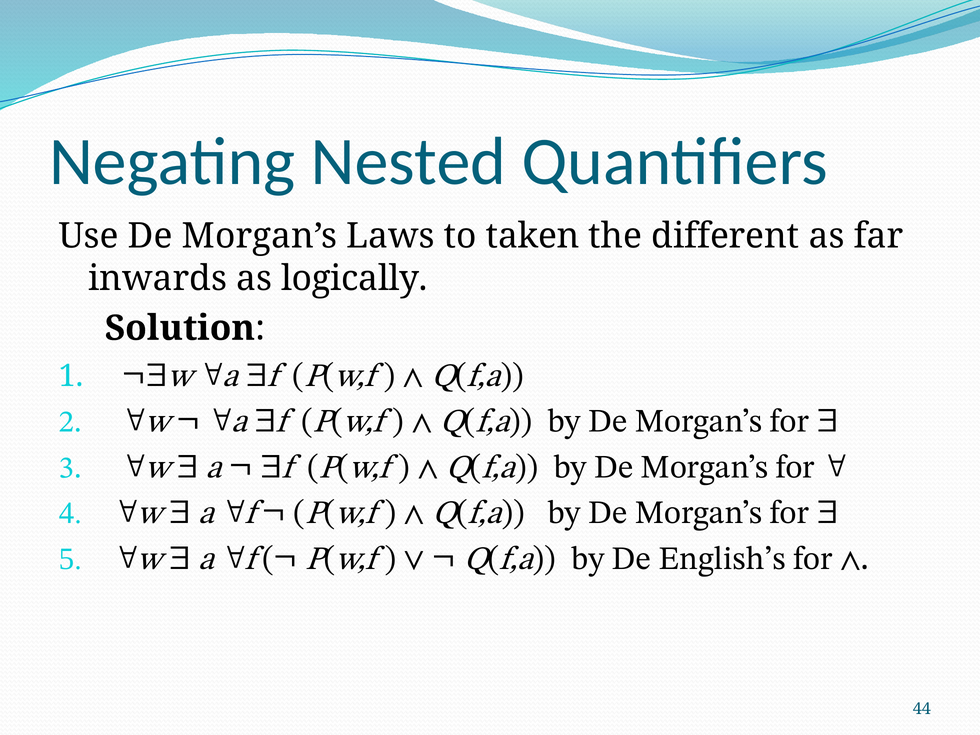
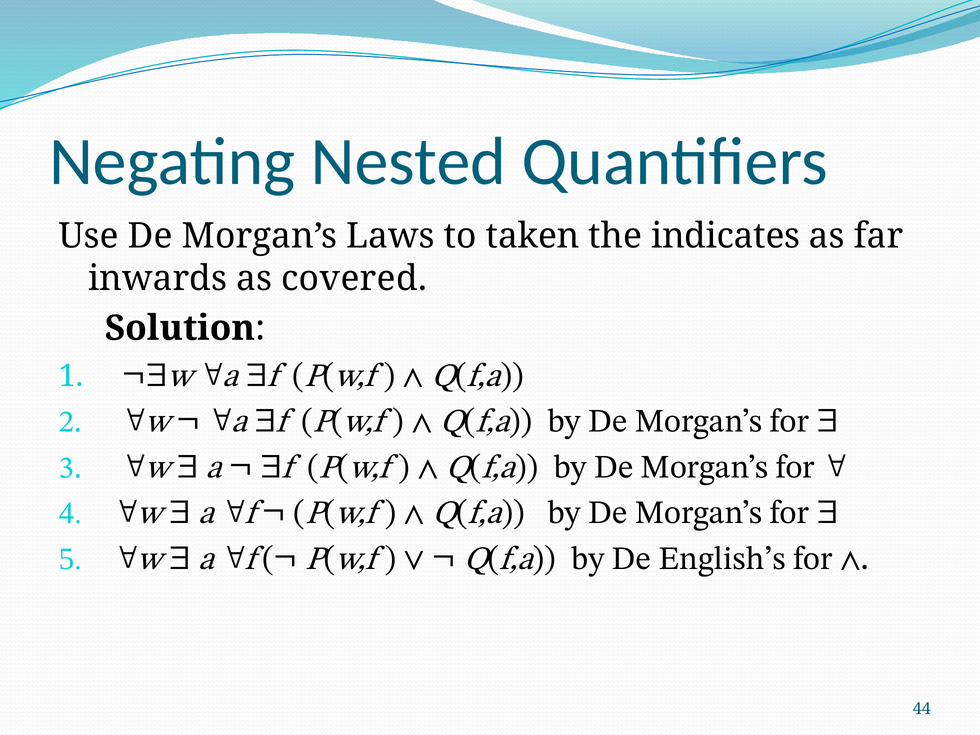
different: different -> indicates (726, 236)
logically: logically -> covered (354, 279)
